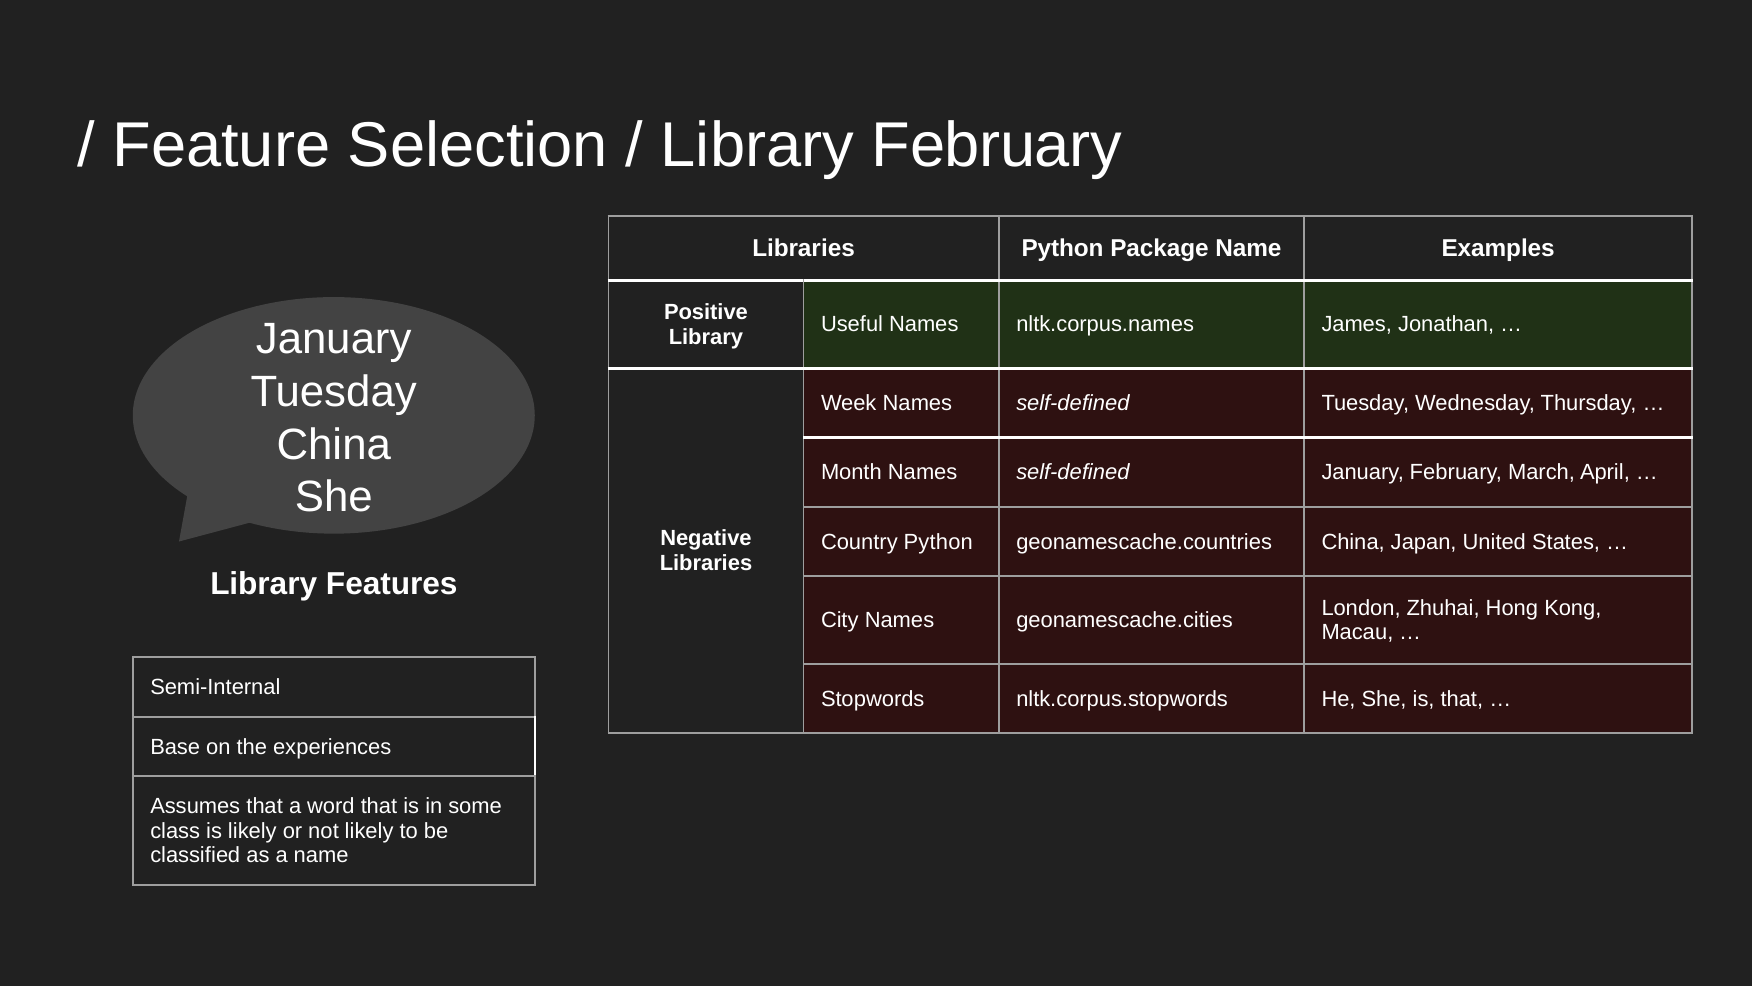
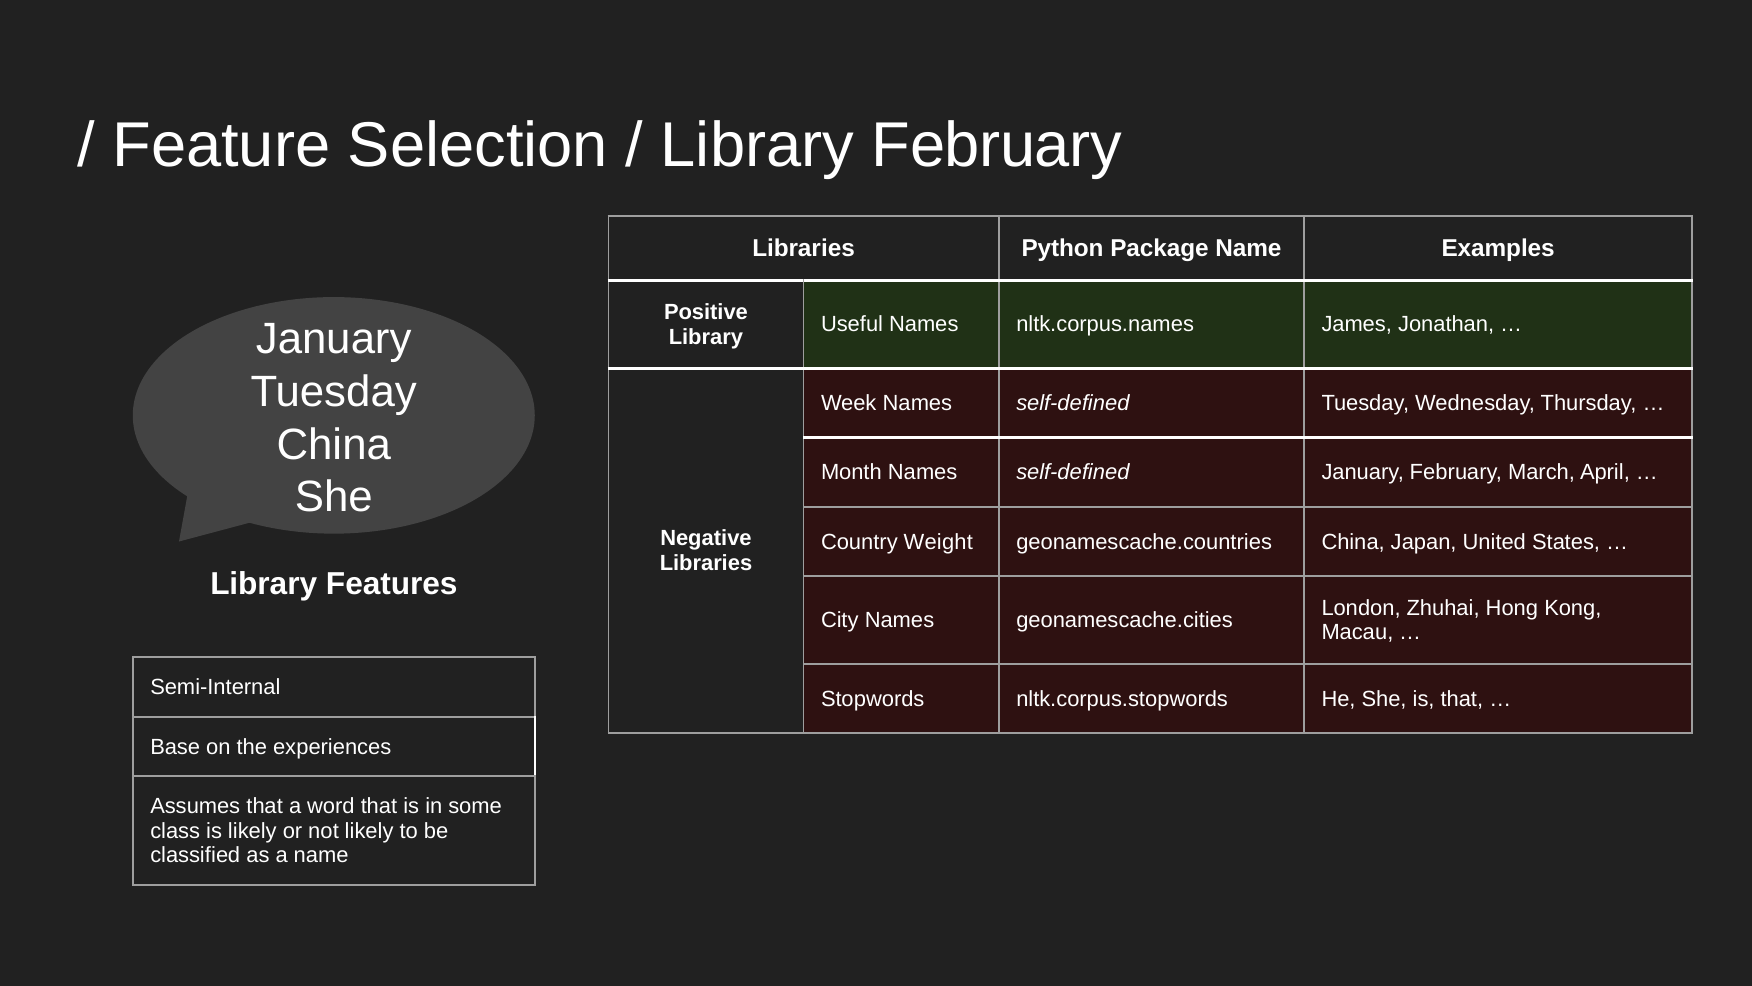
Country Python: Python -> Weight (938, 542)
